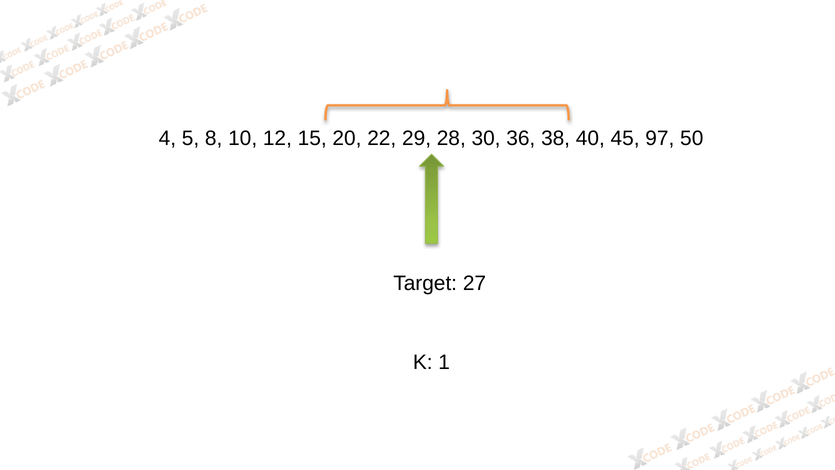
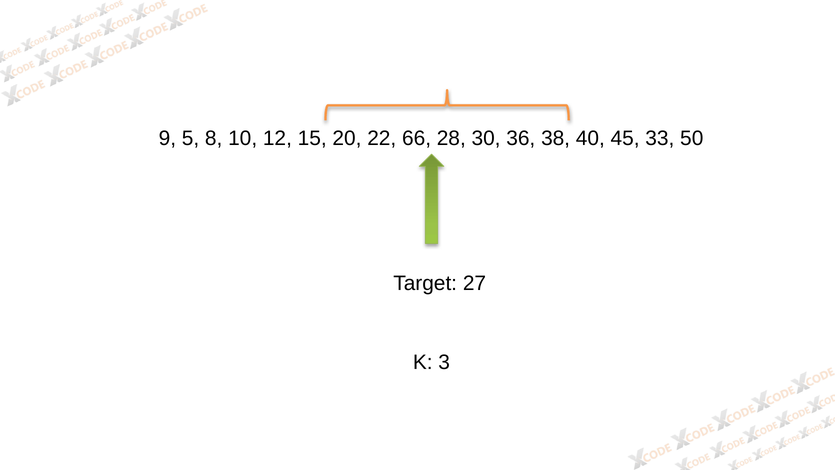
4: 4 -> 9 (167, 138)
29: 29 -> 66 (417, 138)
97: 97 -> 33 (660, 138)
1: 1 -> 3 (444, 362)
